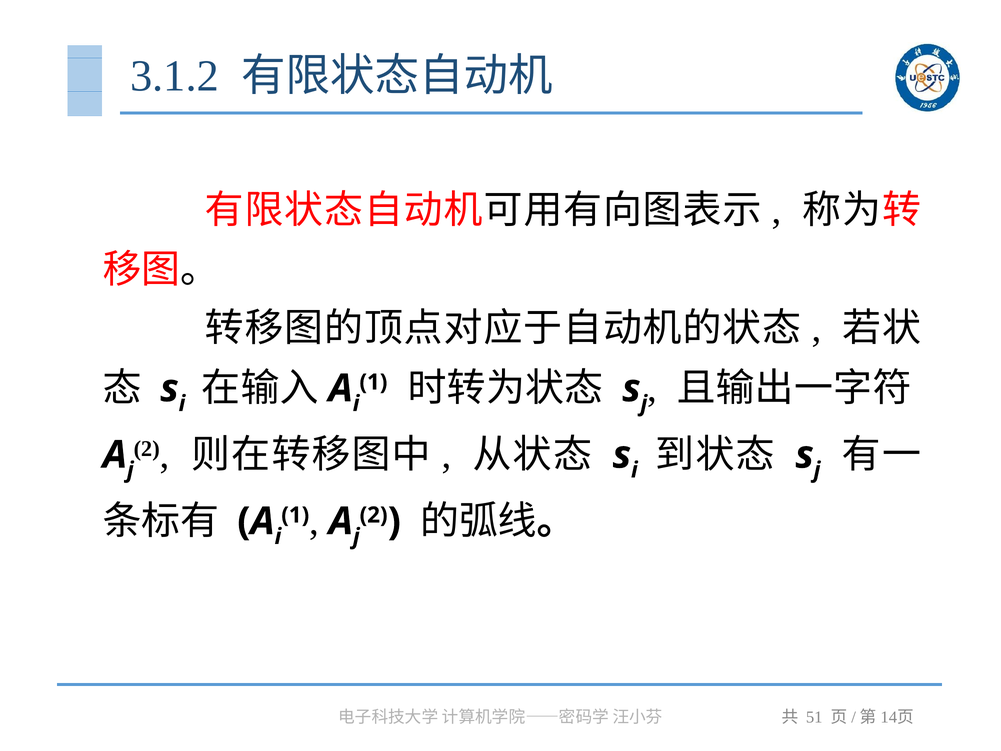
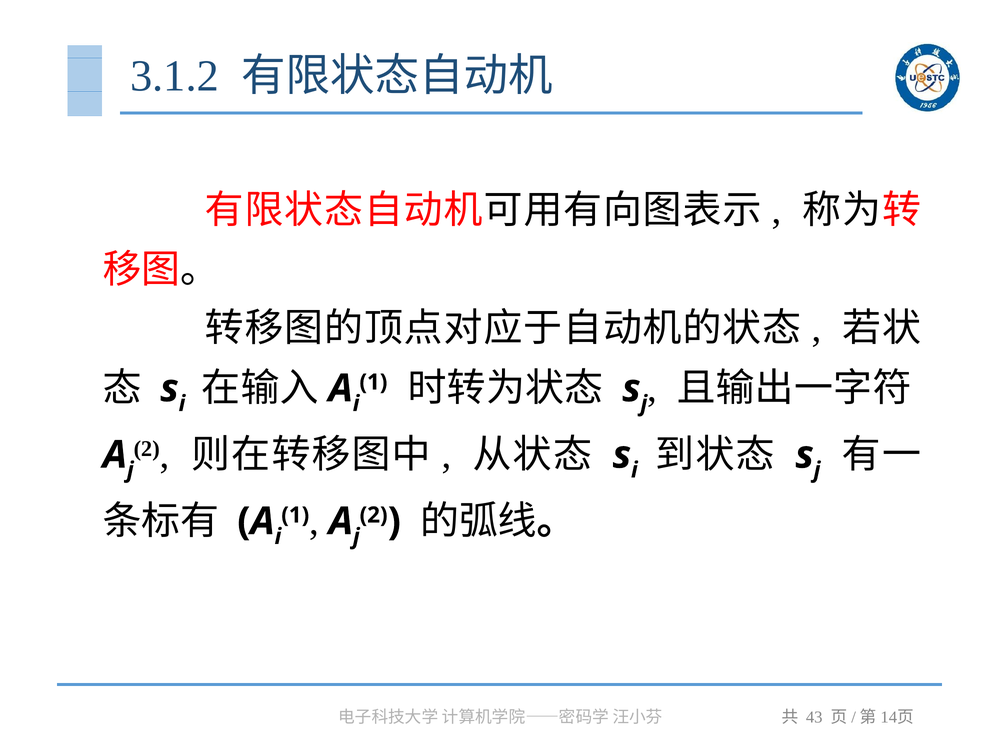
51: 51 -> 43 (814, 717)
